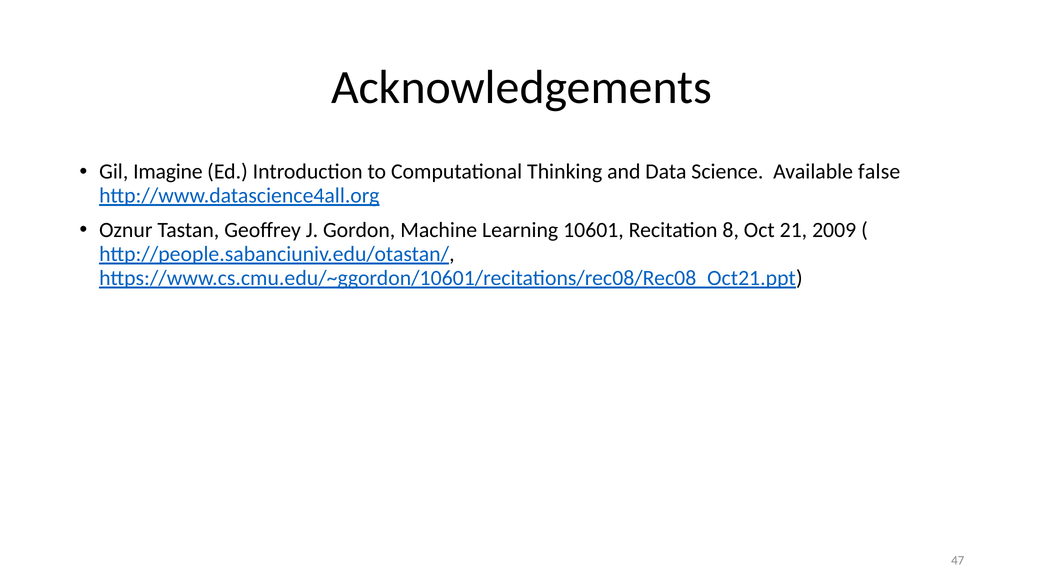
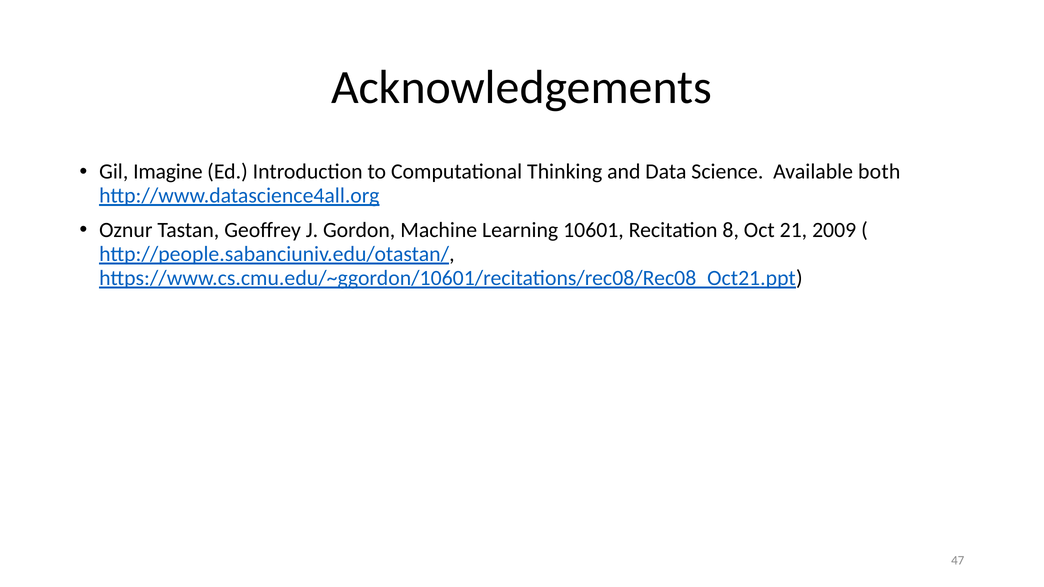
false: false -> both (879, 172)
